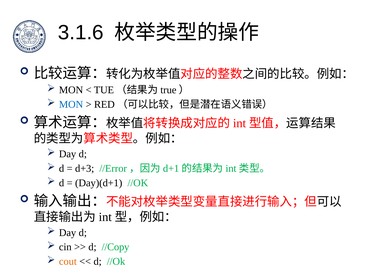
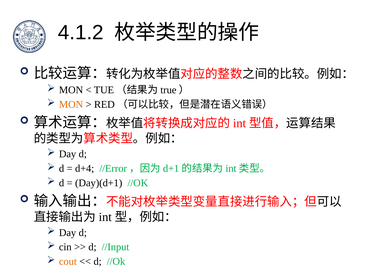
3.1.6: 3.1.6 -> 4.1.2 (81, 33)
MON colour: blue -> orange (71, 104)
d+3: d+3 -> d+4 (85, 169)
//Copy: //Copy -> //Input (115, 247)
